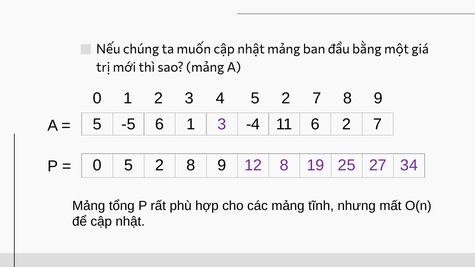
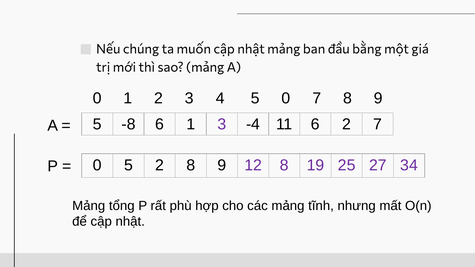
4 5 2: 2 -> 0 (286, 98)
-5: -5 -> -8 (128, 124)
